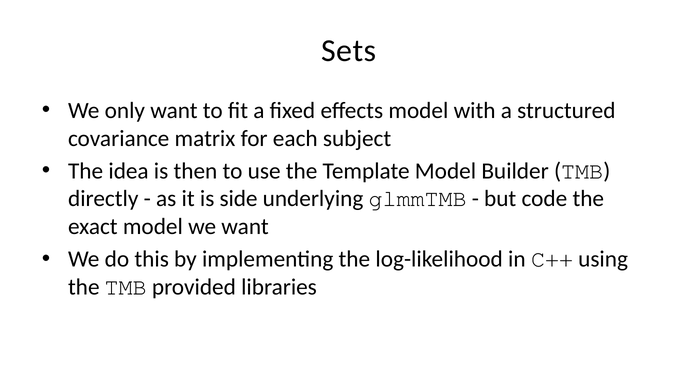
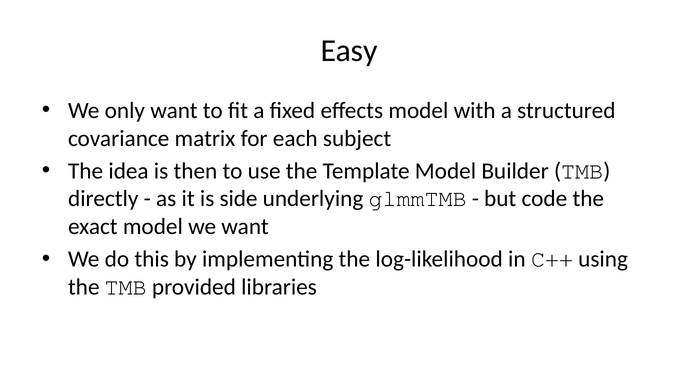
Sets: Sets -> Easy (349, 51)
